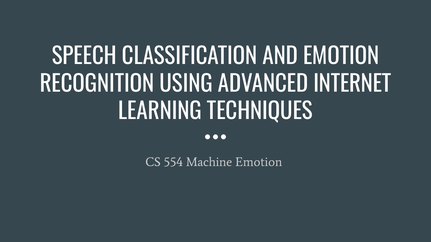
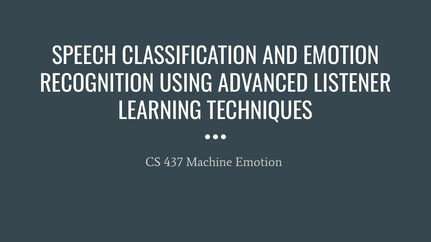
INTERNET: INTERNET -> LISTENER (352, 84)
554: 554 -> 437 (173, 162)
